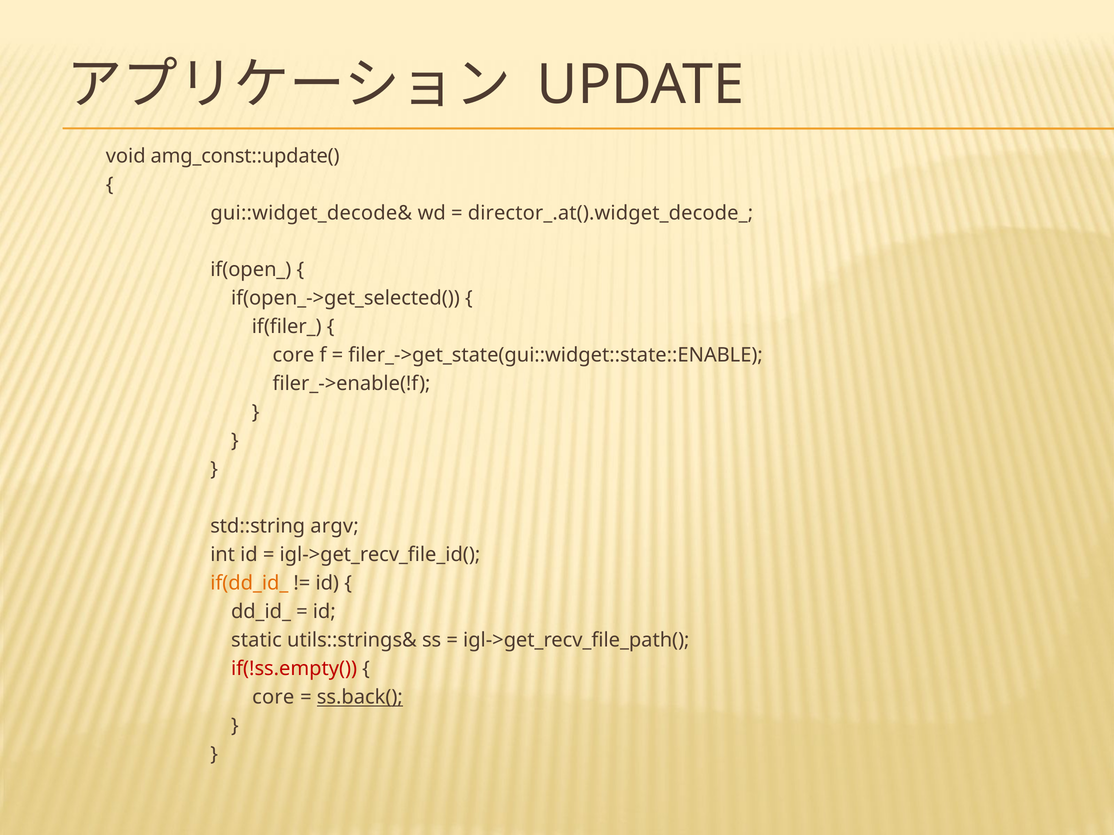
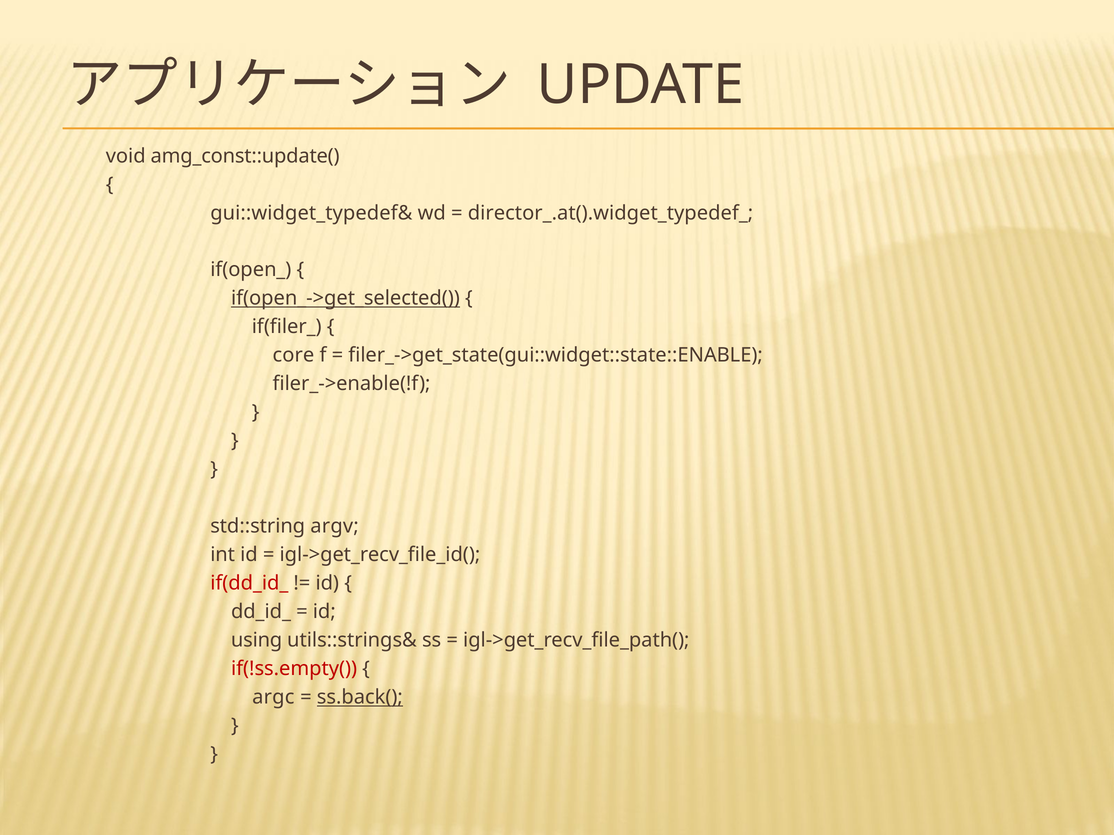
gui::widget_decode&: gui::widget_decode& -> gui::widget_typedef& (311, 213)
director_.at().widget_decode_: director_.at().widget_decode_ -> director_.at().widget_typedef_ (611, 213)
if(open_->get_selected( underline: none -> present (345, 299)
if(dd_id_ colour: orange -> red (249, 584)
static: static -> using (257, 641)
core: core -> argc (273, 698)
